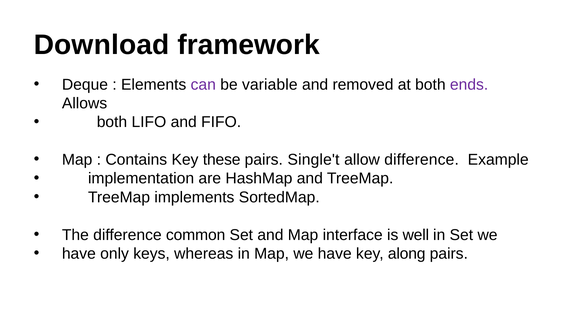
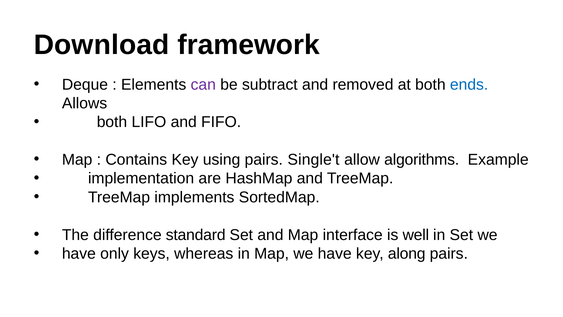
variable: variable -> subtract (270, 84)
ends colour: purple -> blue (469, 84)
these: these -> using (222, 160)
allow difference: difference -> algorithms (422, 160)
common: common -> standard (196, 235)
